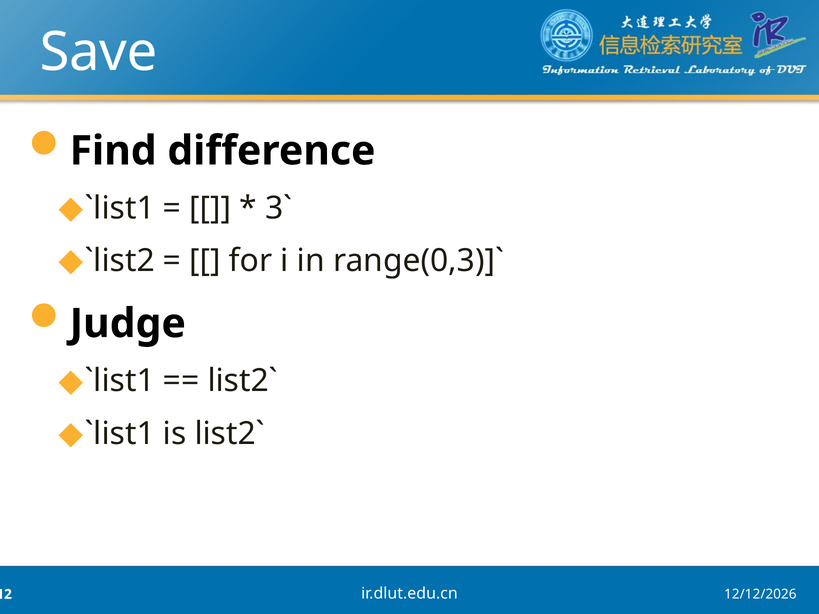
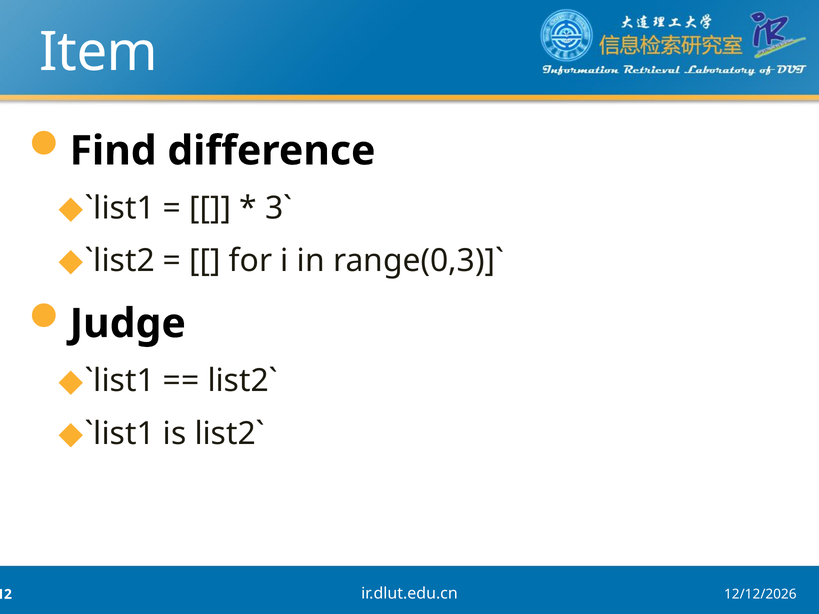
Save: Save -> Item (99, 52)
